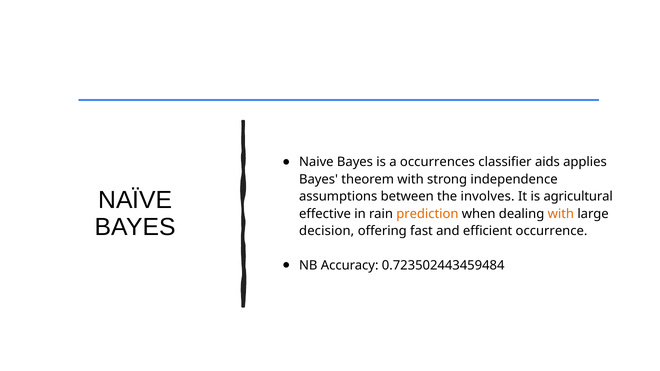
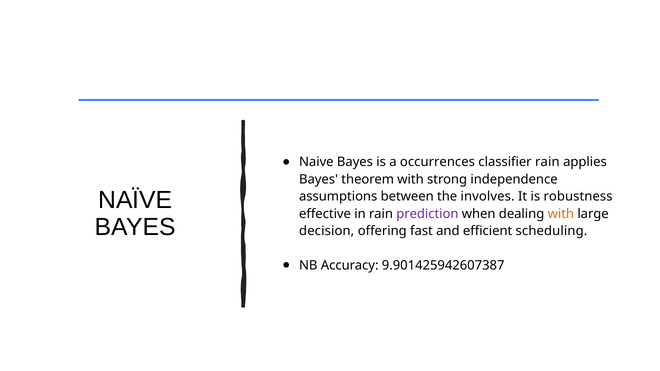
classifier aids: aids -> rain (547, 162)
agricultural: agricultural -> robustness (578, 197)
prediction colour: orange -> purple (427, 214)
occurrence: occurrence -> scheduling (551, 231)
0.723502443459484: 0.723502443459484 -> 9.901425942607387 (443, 265)
